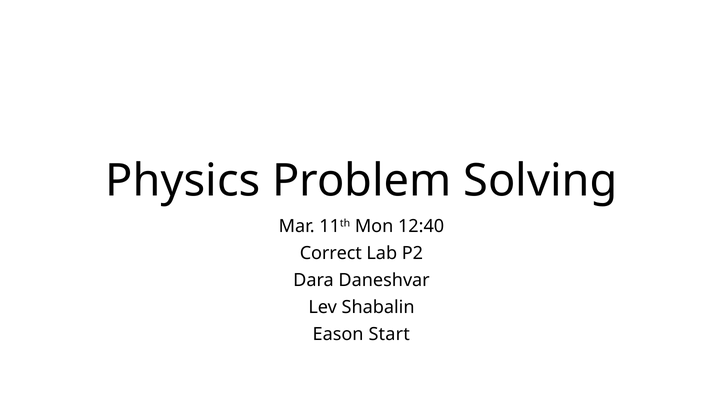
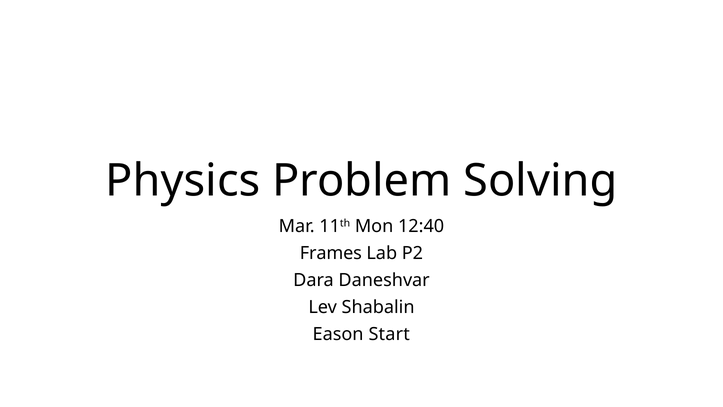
Correct: Correct -> Frames (331, 253)
